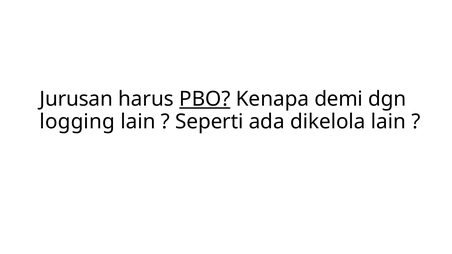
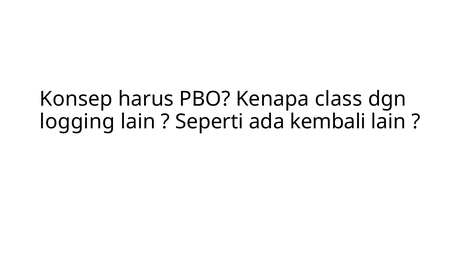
Jurusan: Jurusan -> Konsep (76, 99)
PBO underline: present -> none (205, 99)
demi: demi -> class (338, 99)
dikelola: dikelola -> kembali (328, 122)
